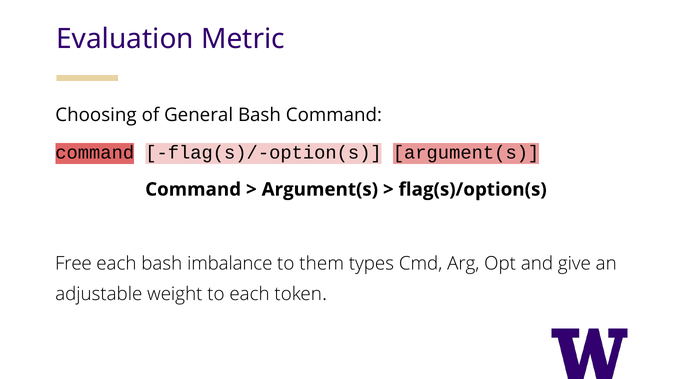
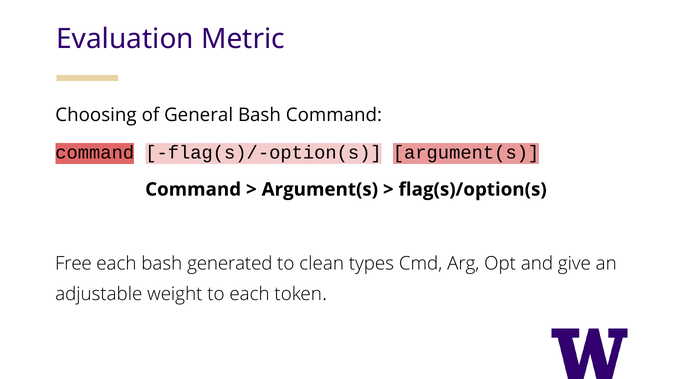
imbalance: imbalance -> generated (230, 264)
them: them -> clean (322, 264)
